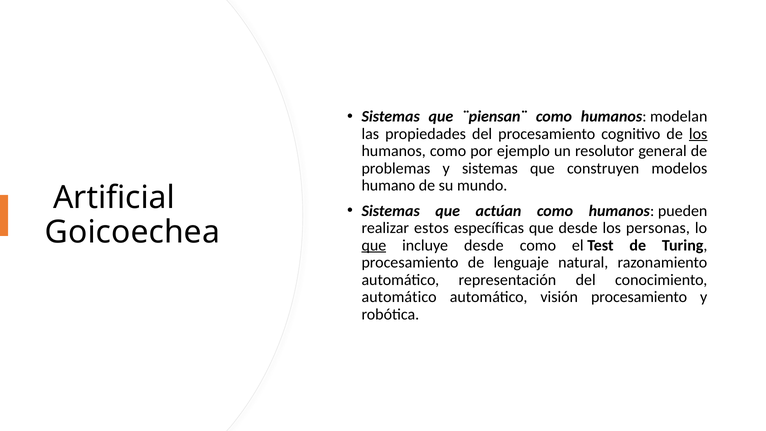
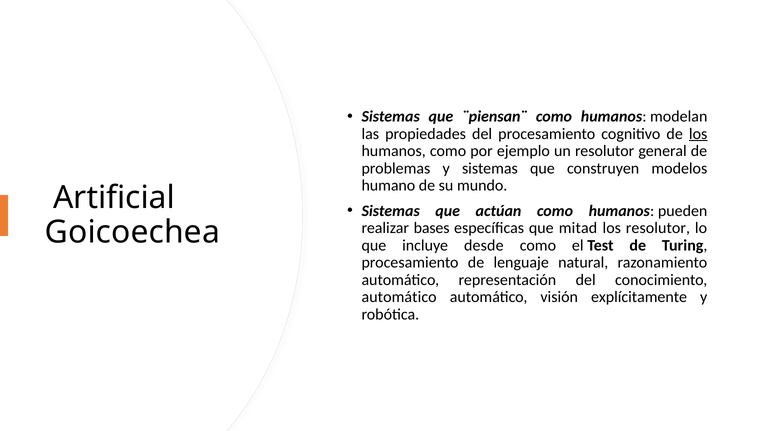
estos: estos -> bases (432, 228)
que desde: desde -> mitad (578, 228)
los personas: personas -> resolutor (658, 228)
que underline: present -> none (374, 245)
visión procesamiento: procesamiento -> explícitamente (639, 297)
